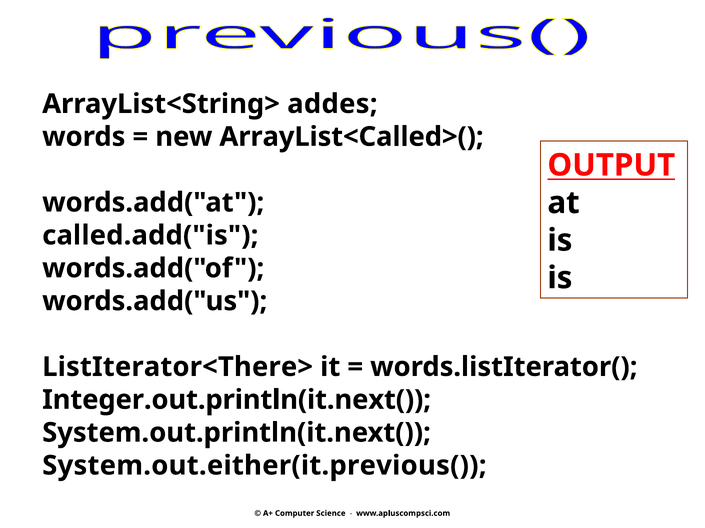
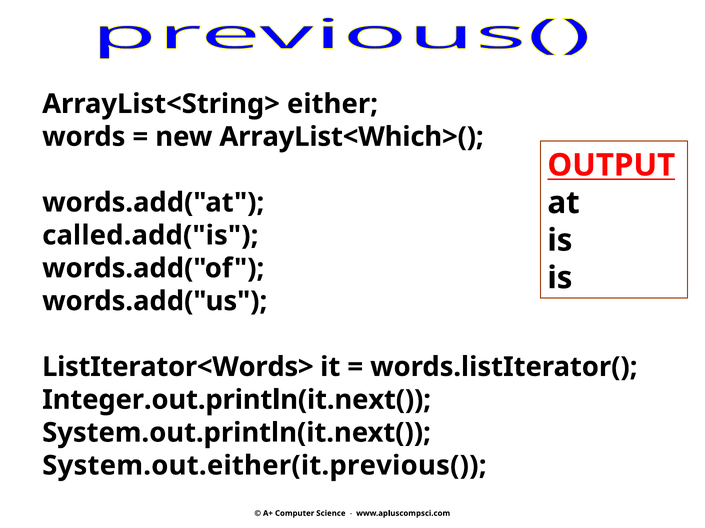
addes: addes -> either (332, 104)
ArrayList<Called>(: ArrayList<Called>( -> ArrayList<Which>( (352, 137)
ListIterator<There>: ListIterator<There> -> ListIterator<Words> (178, 367)
